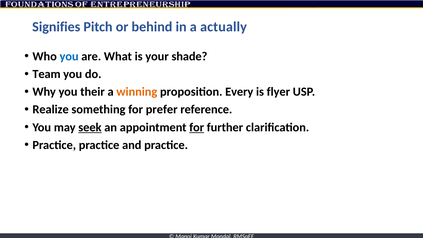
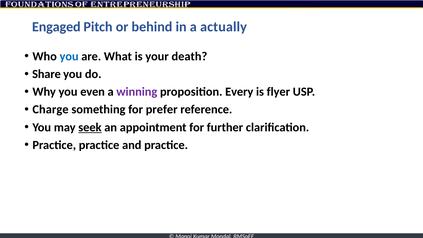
Signifies: Signifies -> Engaged (56, 27)
shade: shade -> death (189, 56)
Team: Team -> Share (46, 74)
their: their -> even (93, 92)
winning colour: orange -> purple (137, 92)
Realize: Realize -> Charge (51, 110)
for underline: present -> none (197, 127)
